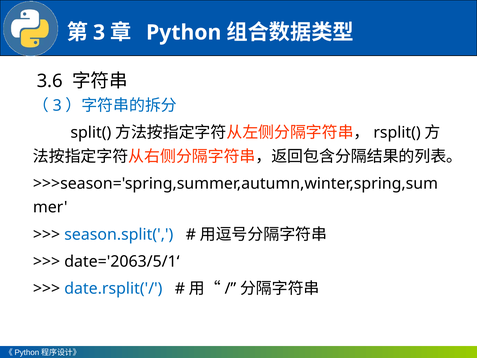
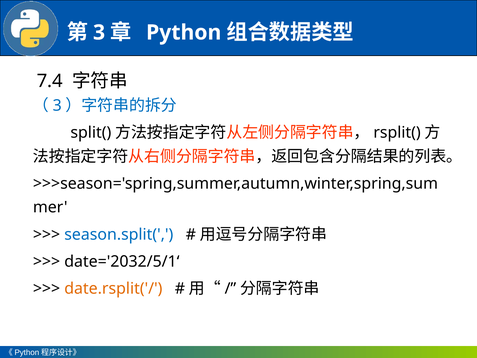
3.6: 3.6 -> 7.4 (50, 81)
date='2063/5/1‘: date='2063/5/1‘ -> date='2032/5/1‘ (122, 261)
date.rsplit('/ colour: blue -> orange (113, 288)
